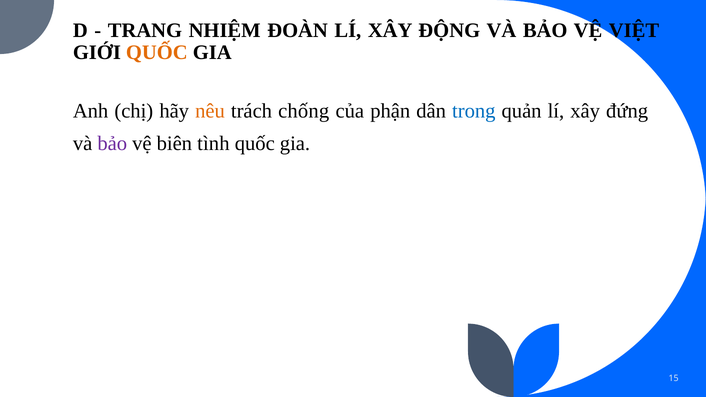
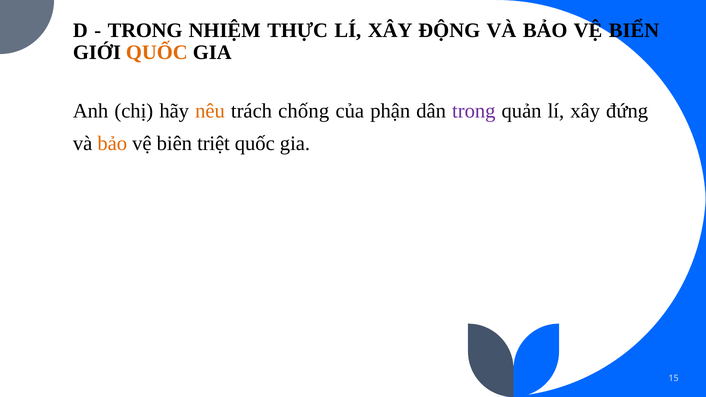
TRANG: TRANG -> TRONG (145, 30)
ĐOÀN: ĐOÀN -> THỰC (298, 30)
VIỆT: VIỆT -> BIỂN (634, 30)
trong colour: blue -> purple (474, 111)
bảo colour: purple -> orange (112, 143)
tình: tình -> triệt (213, 143)
